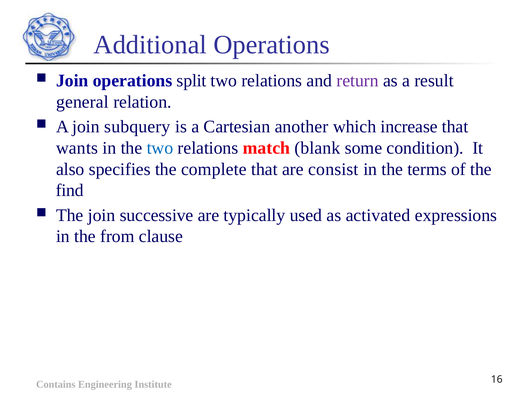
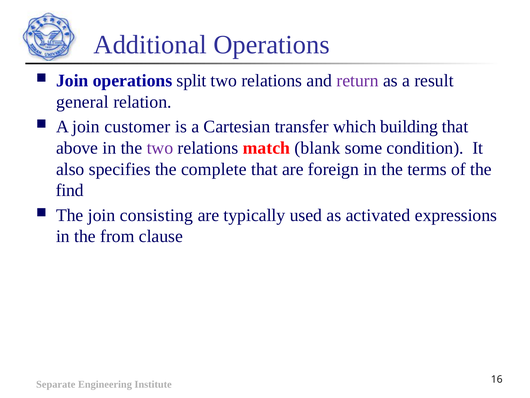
subquery: subquery -> customer (137, 127)
another: another -> transfer (302, 127)
increase: increase -> building (409, 127)
wants: wants -> above (77, 148)
two colour: blue -> purple (160, 148)
consist: consist -> foreign (333, 169)
successive: successive -> consisting (156, 215)
Contains: Contains -> Separate (56, 384)
